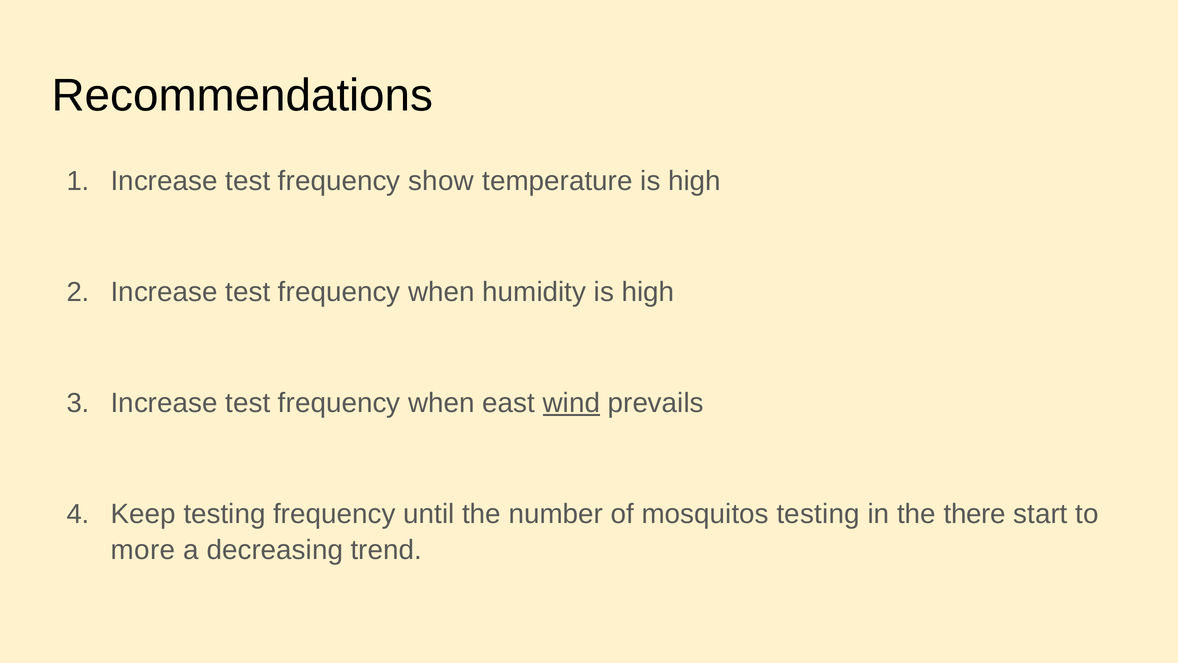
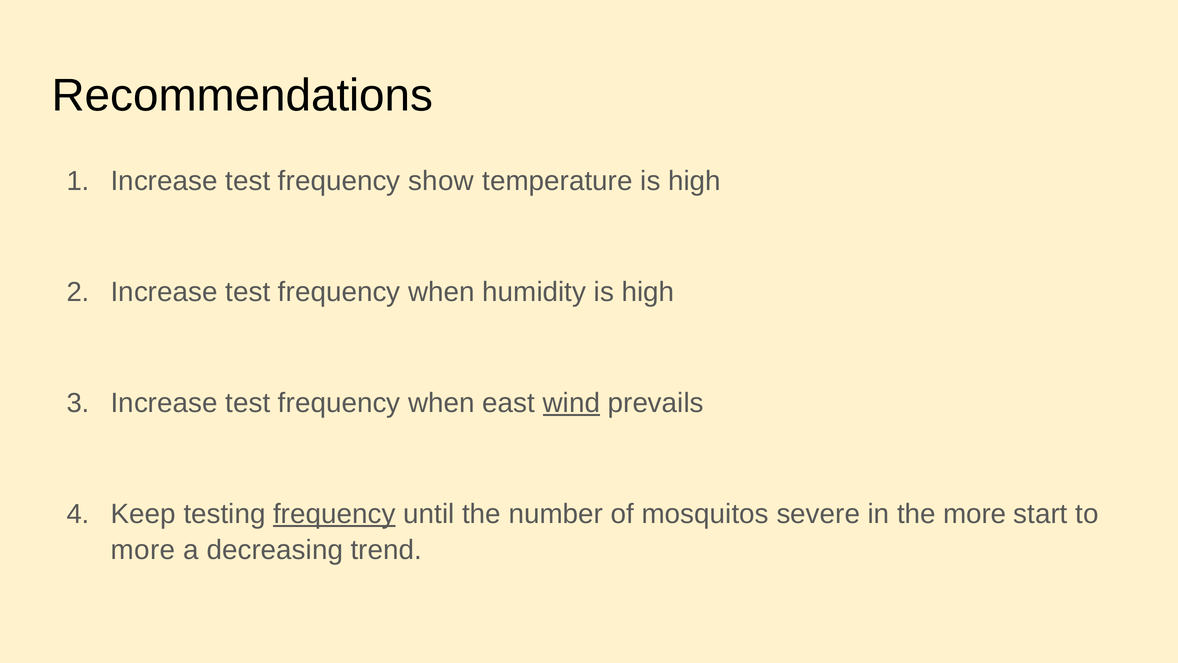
frequency underline: none -> present (334, 514)
mosquitos testing: testing -> severe (818, 514)
the there: there -> more (975, 514)
